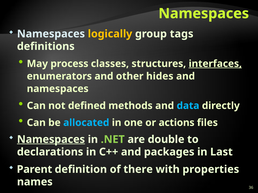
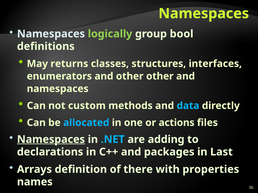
logically colour: yellow -> light green (110, 34)
tags: tags -> bool (182, 34)
process: process -> returns (69, 64)
interfaces underline: present -> none (215, 64)
other hides: hides -> other (160, 76)
defined: defined -> custom (87, 106)
.NET colour: light green -> light blue (113, 140)
double: double -> adding (166, 140)
Parent: Parent -> Arrays (34, 170)
